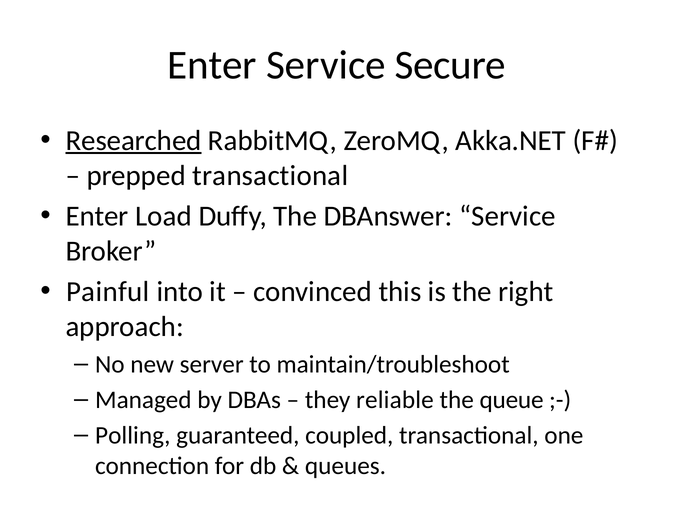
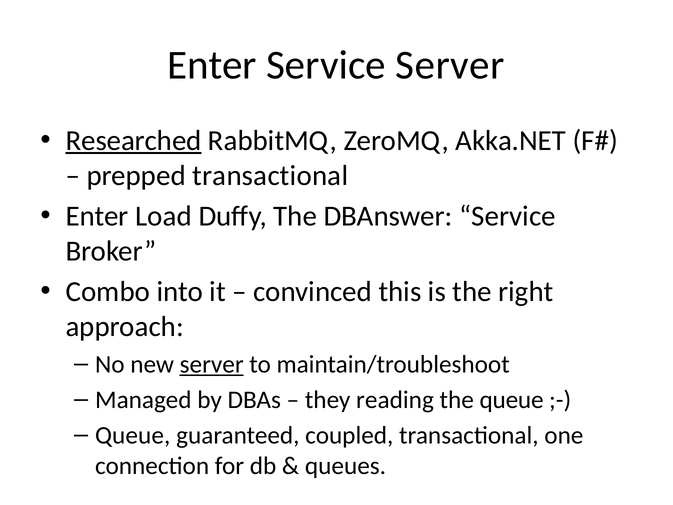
Service Secure: Secure -> Server (450, 65)
Painful: Painful -> Combo (108, 292)
server underline: none -> present (212, 364)
reliable: reliable -> reading (395, 400)
Polling: Polling -> Queue (133, 435)
